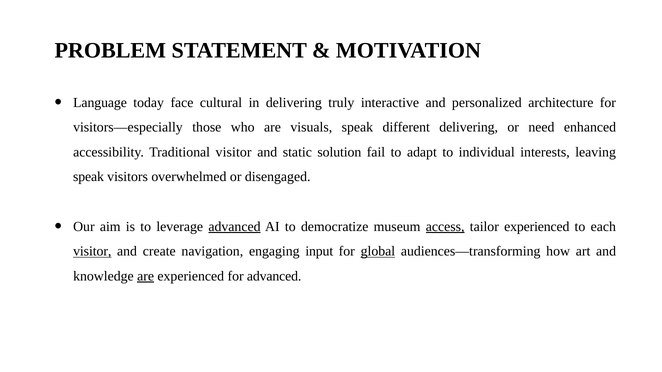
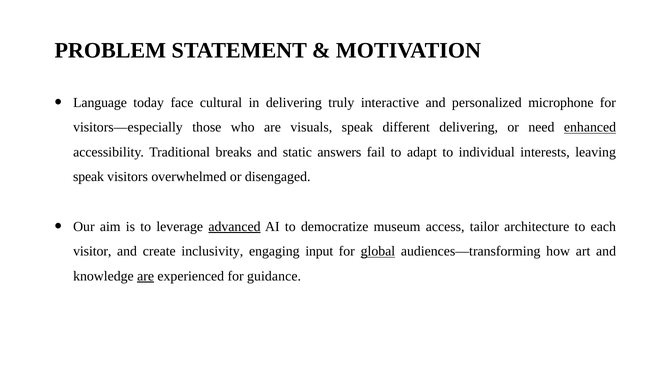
architecture: architecture -> microphone (561, 103)
enhanced underline: none -> present (590, 127)
Traditional visitor: visitor -> breaks (234, 152)
solution: solution -> answers (339, 152)
access underline: present -> none (445, 227)
tailor experienced: experienced -> architecture (537, 227)
visitor underline: present -> none (92, 252)
navigation: navigation -> inclusivity (212, 252)
for advanced: advanced -> guidance (274, 276)
